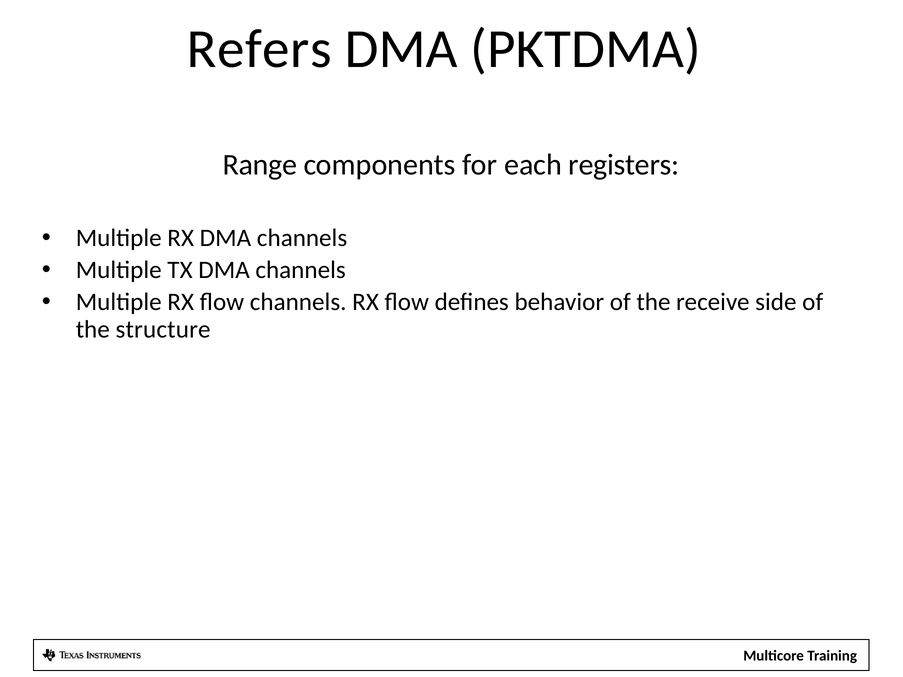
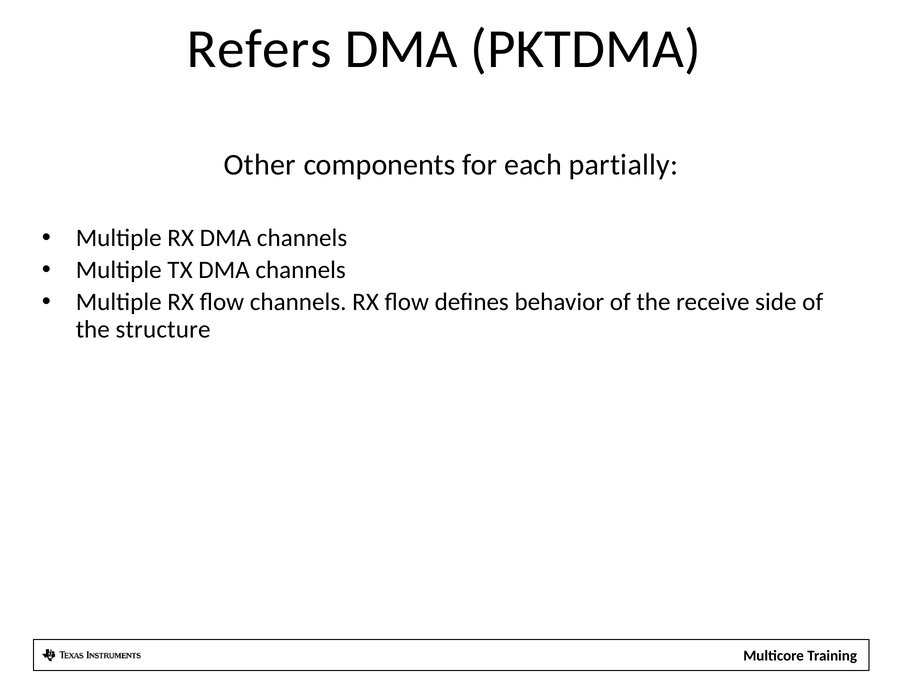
Range: Range -> Other (260, 165)
registers: registers -> partially (624, 165)
